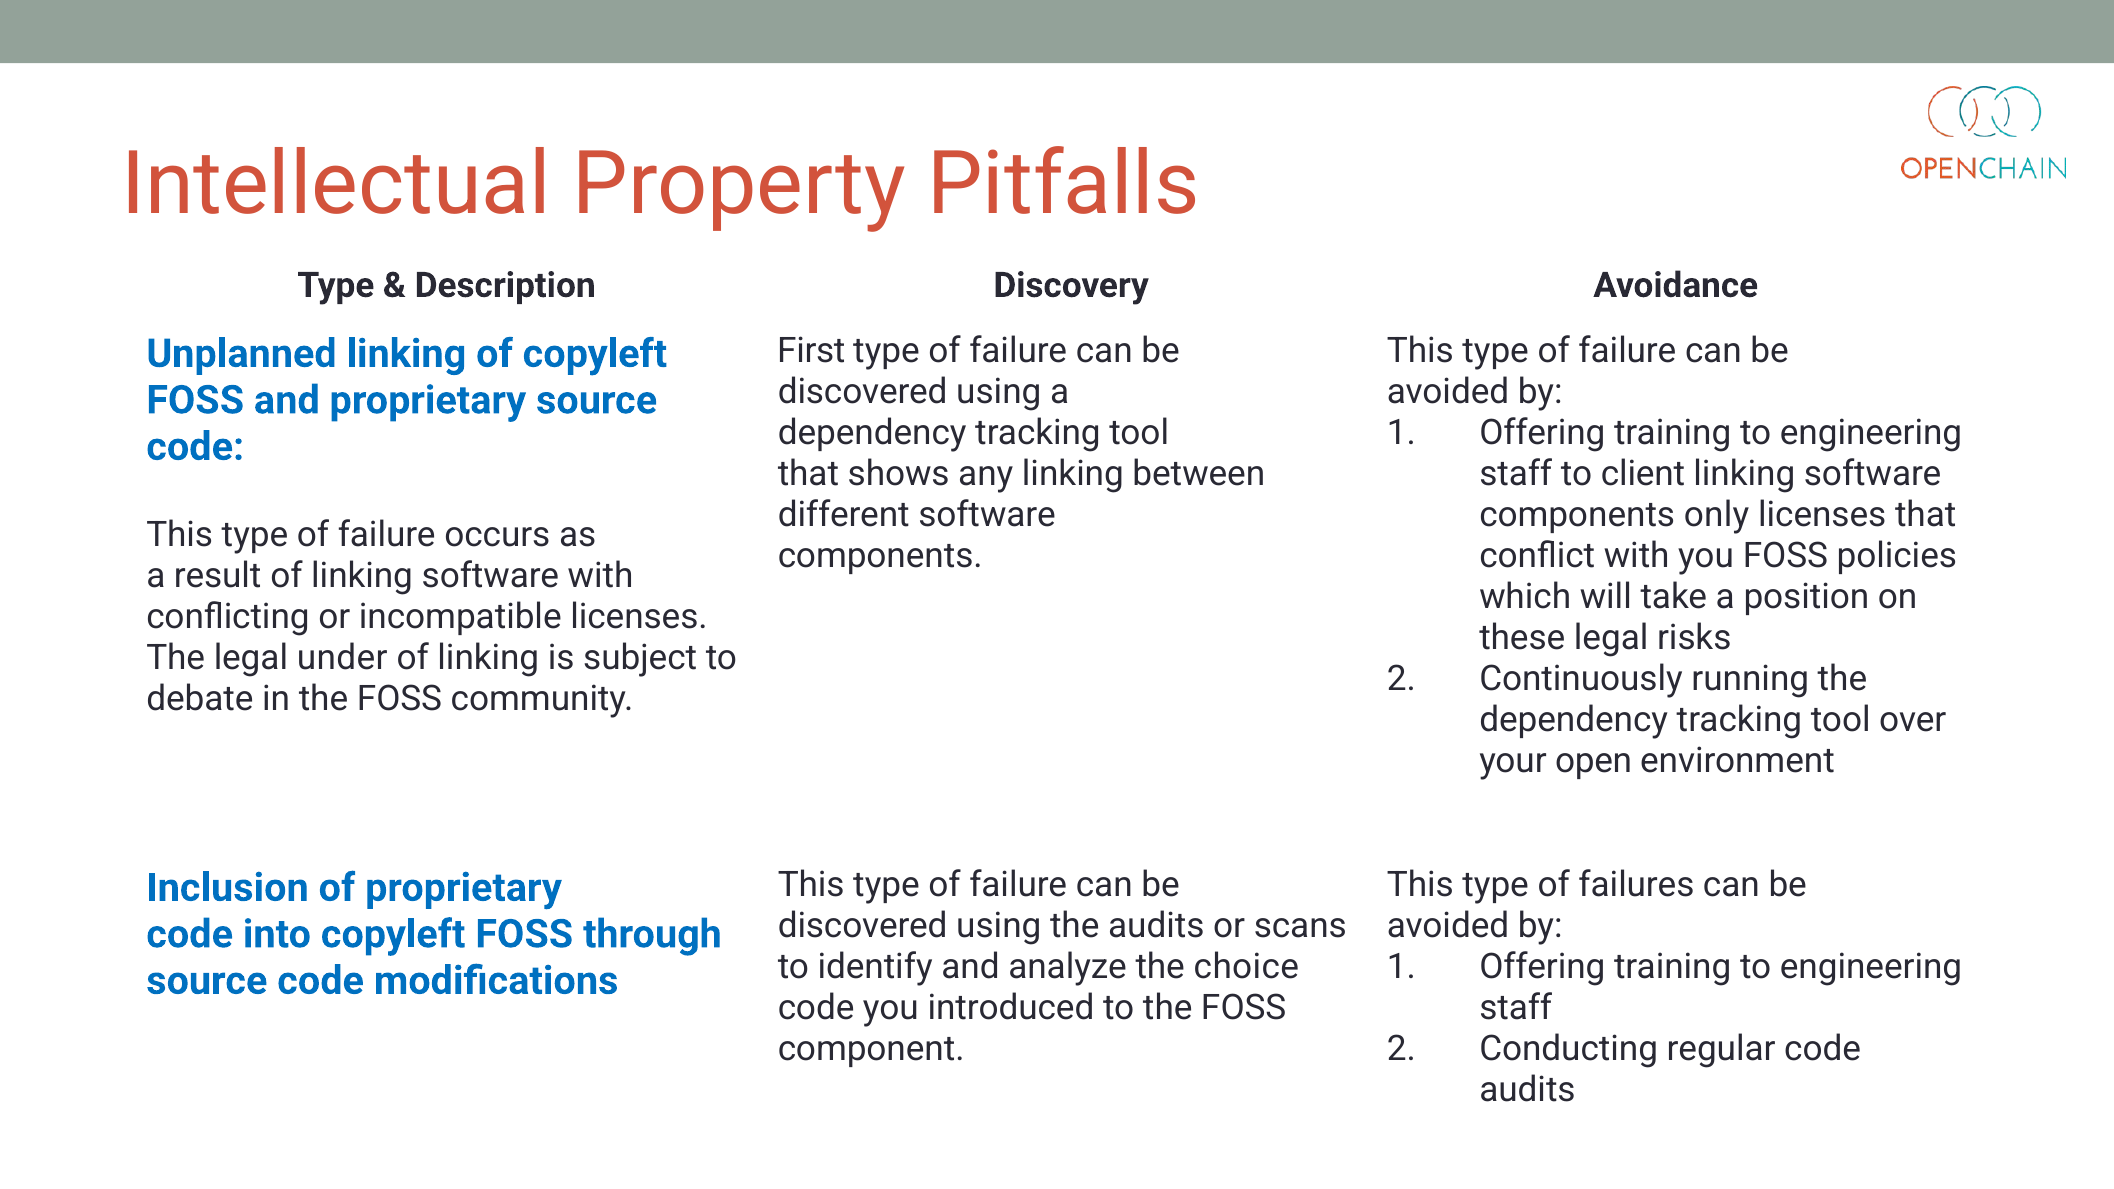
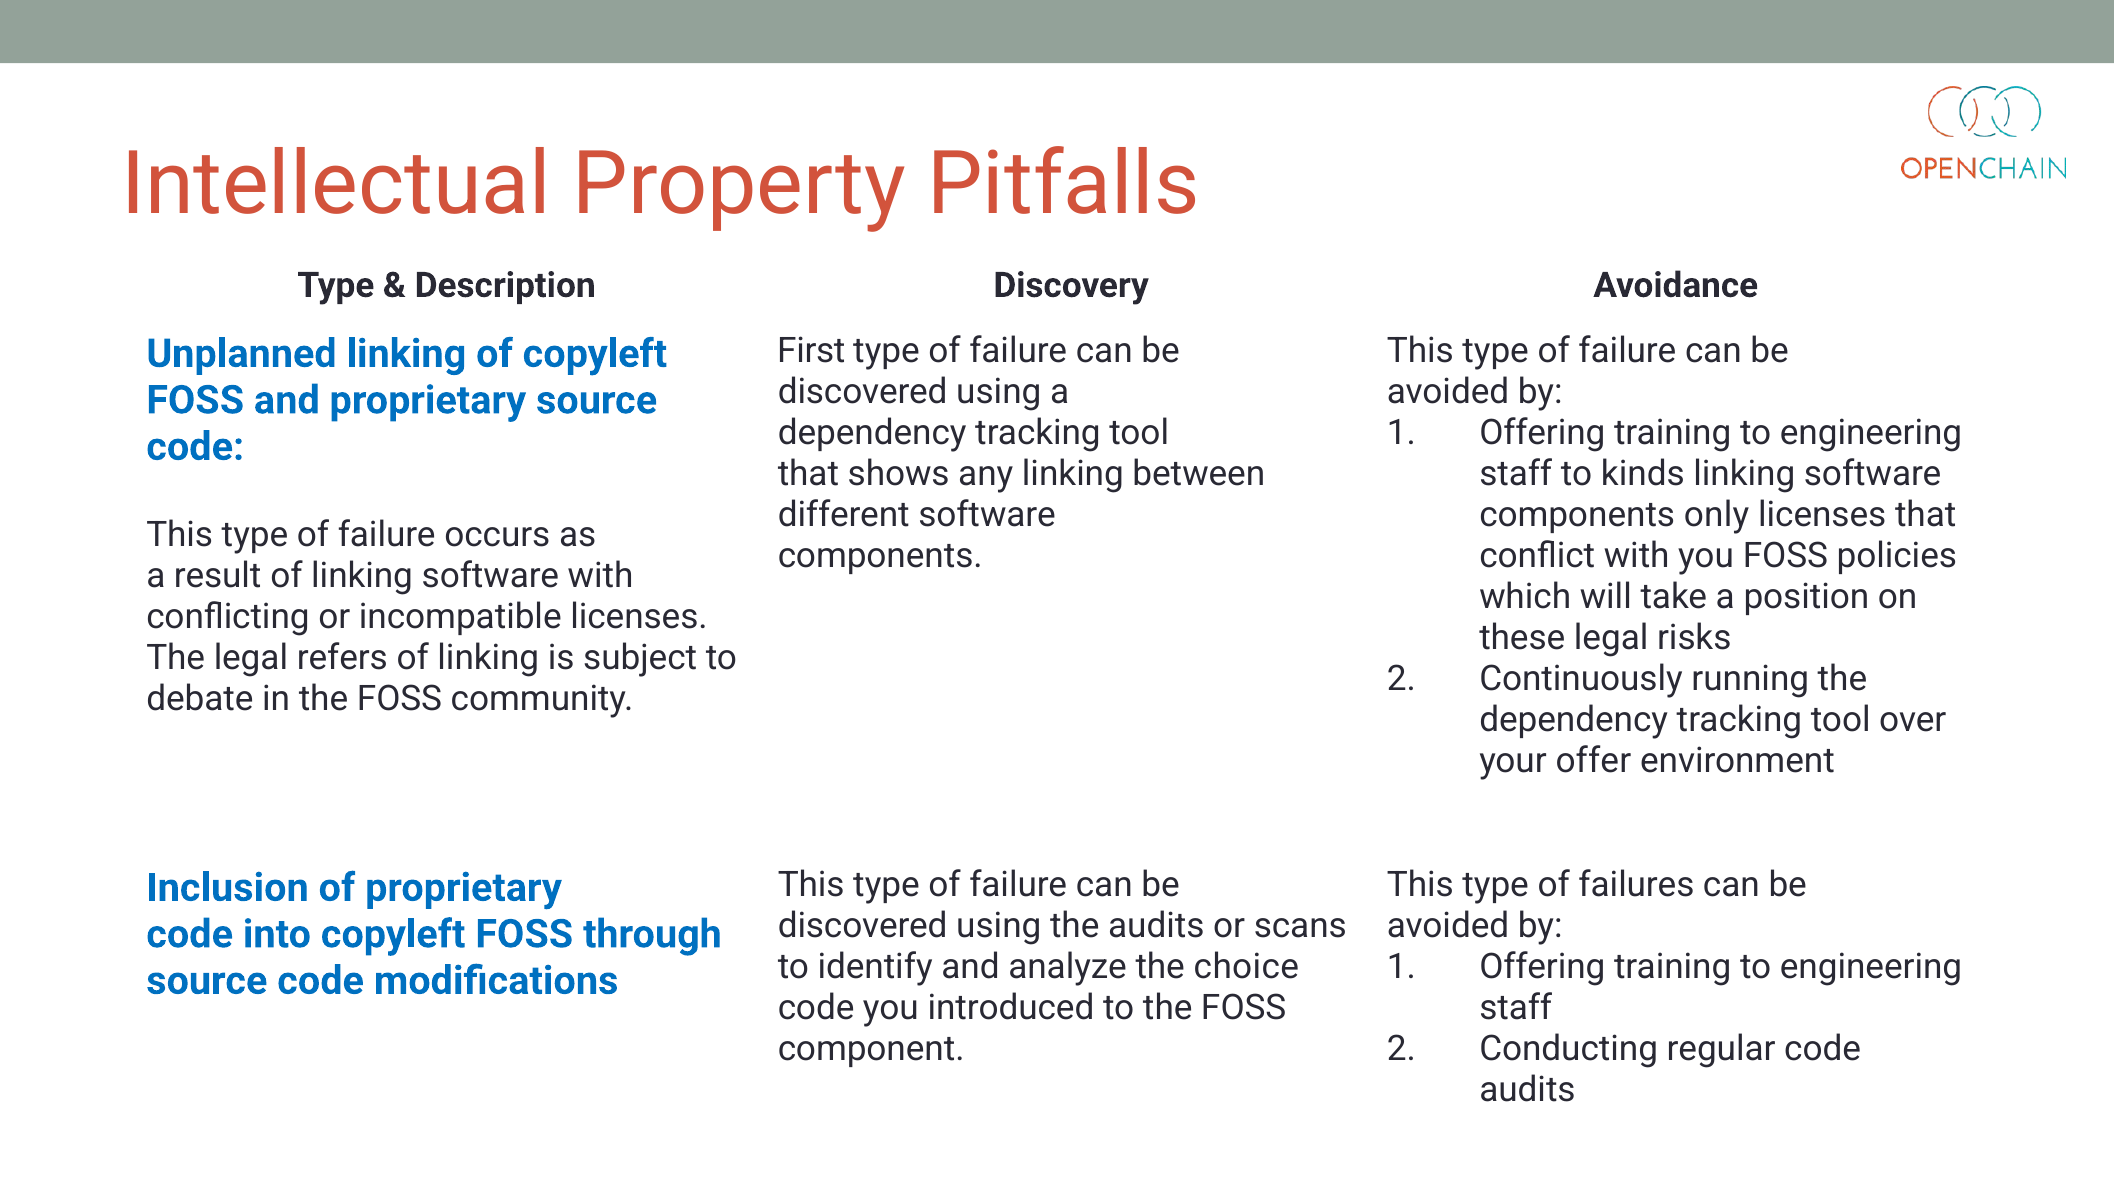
client: client -> kinds (1643, 474)
under: under -> refers (342, 658)
open: open -> offer (1593, 761)
